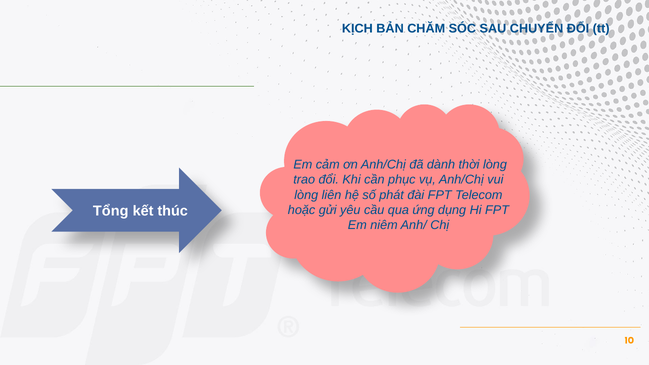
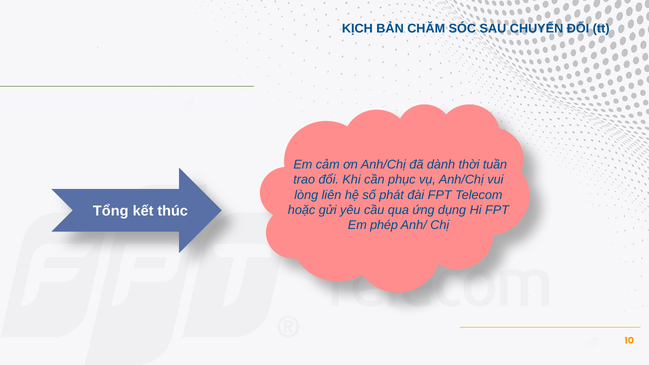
thời lòng: lòng -> tuần (495, 165)
niêm: niêm -> phép (384, 225)
